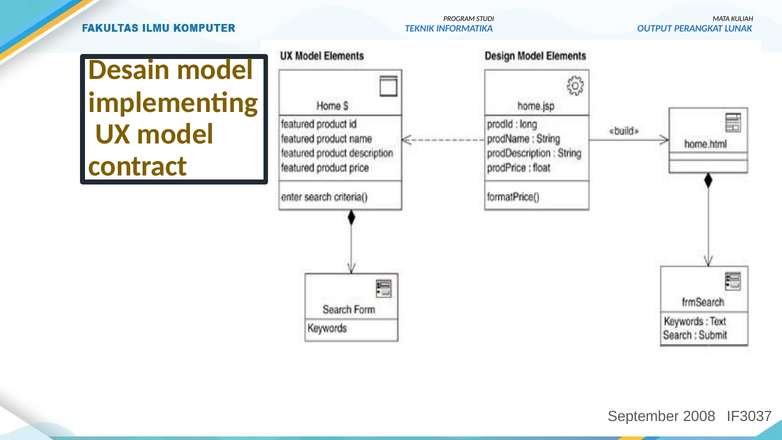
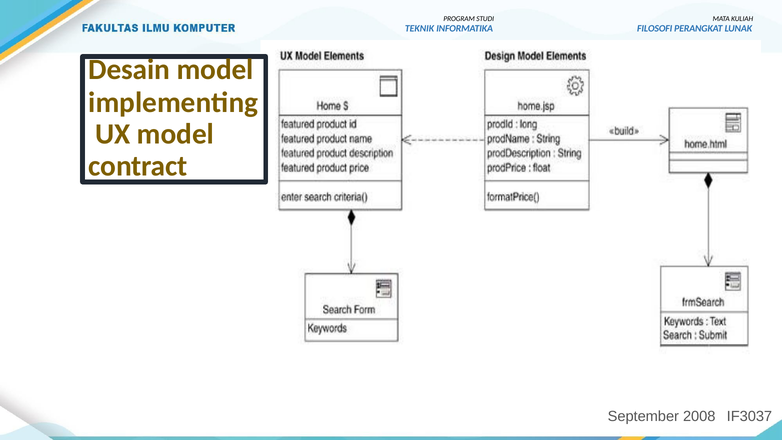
OUTPUT: OUTPUT -> FILOSOFI (655, 29)
